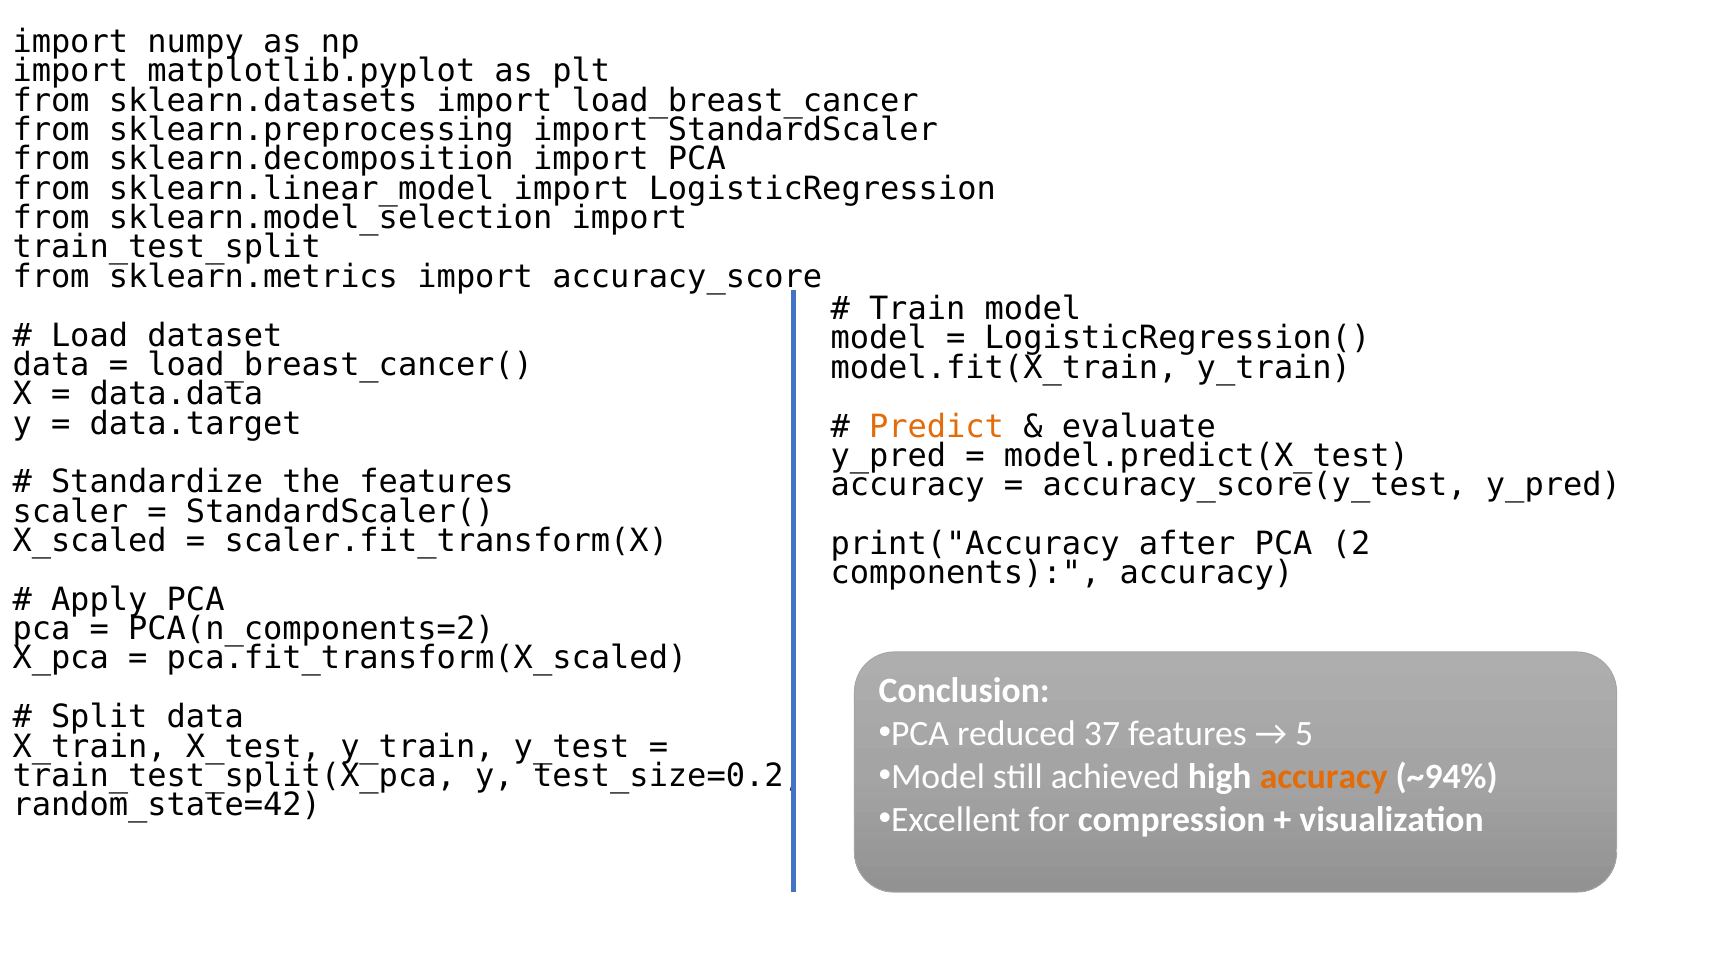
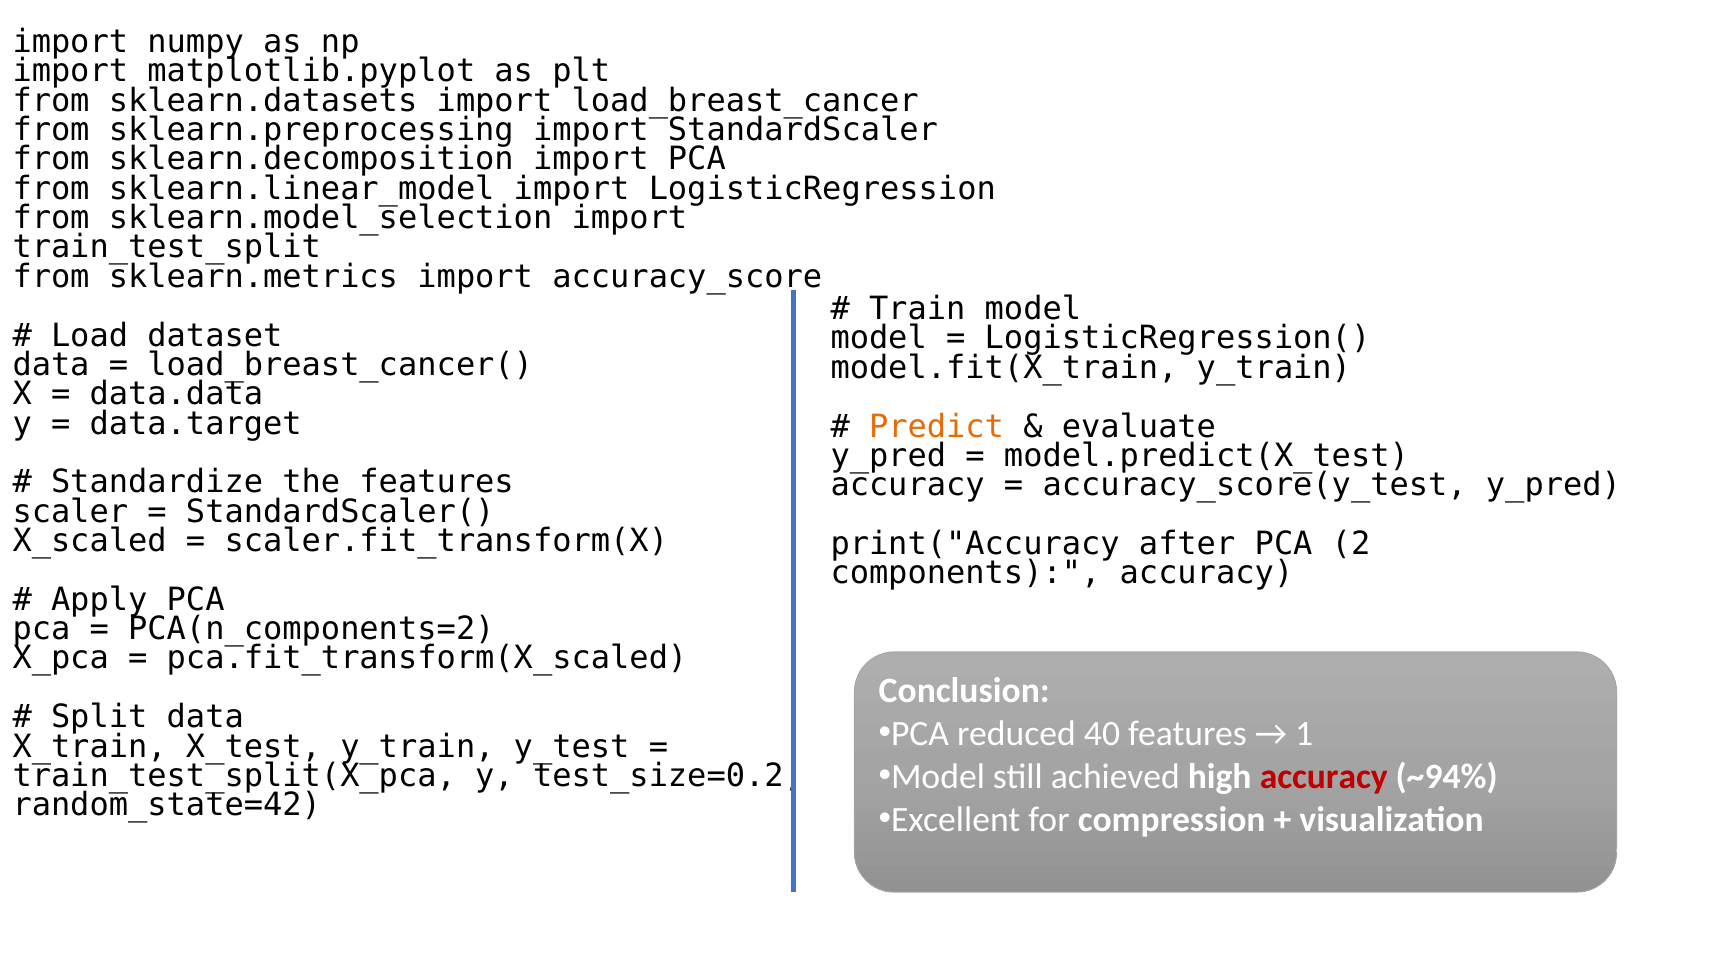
37: 37 -> 40 (1102, 734)
5: 5 -> 1 (1304, 734)
accuracy colour: orange -> red (1324, 777)
